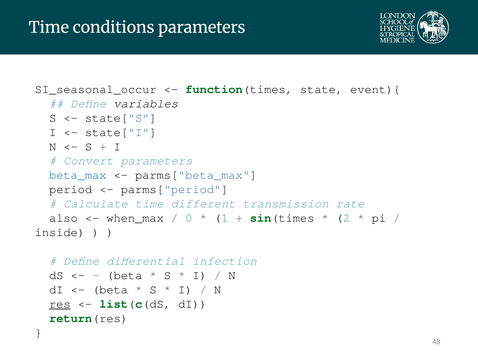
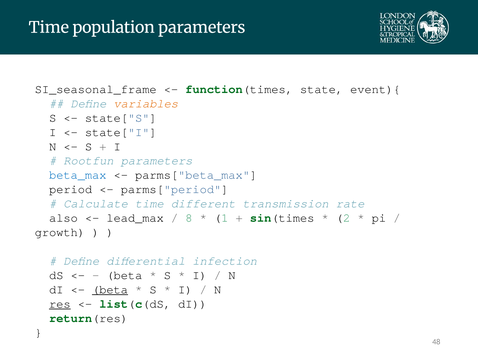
conditions: conditions -> population (114, 28)
SI_seasonal_occur: SI_seasonal_occur -> SI_seasonal_frame (96, 89)
variables colour: black -> orange (146, 104)
Convert: Convert -> Rootfun (89, 161)
when_max: when_max -> lead_max (135, 218)
0: 0 -> 8 (189, 218)
inside: inside -> growth (60, 233)
beta underline: none -> present (110, 290)
